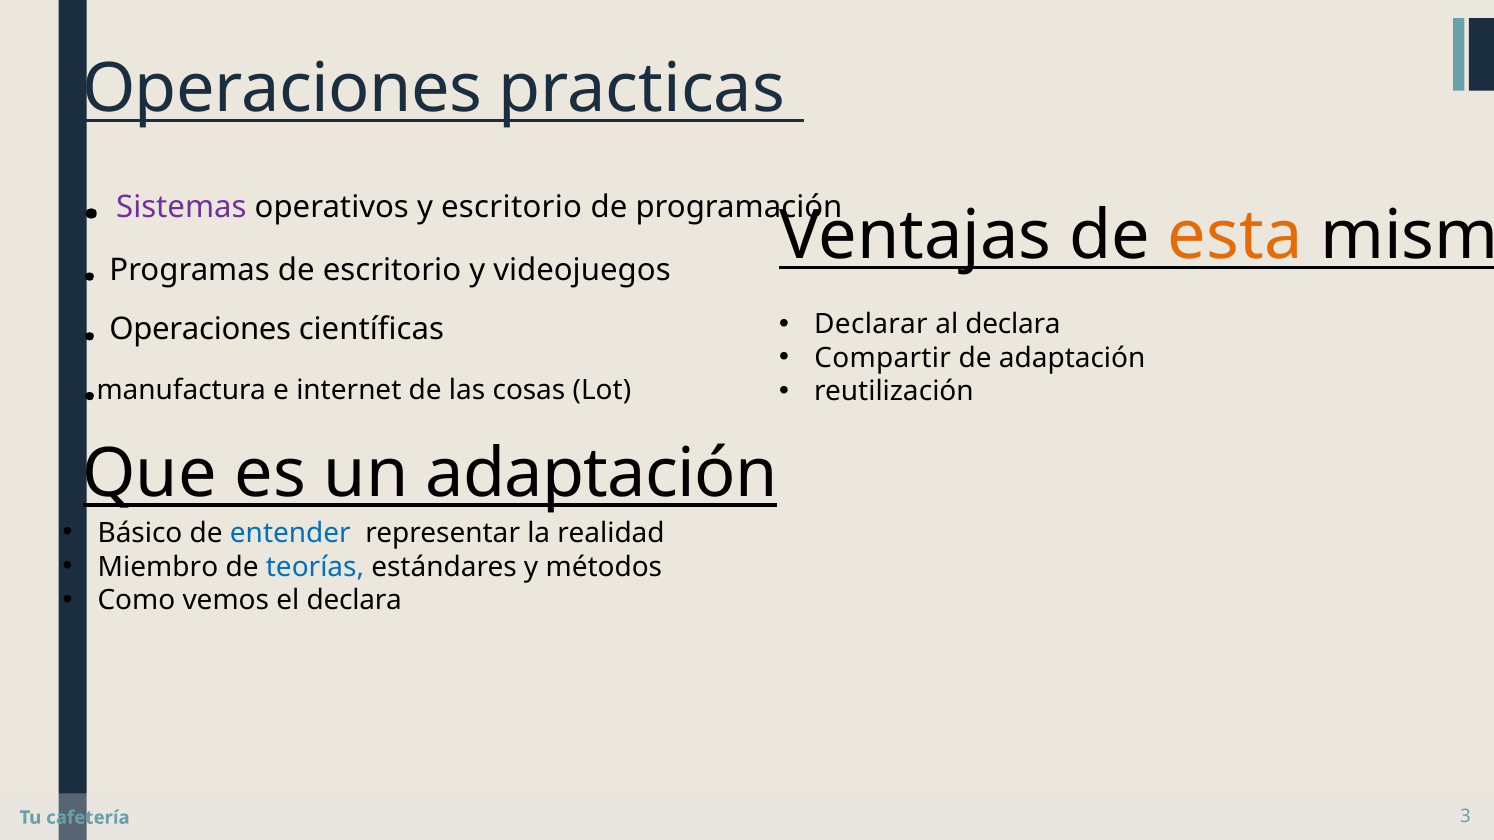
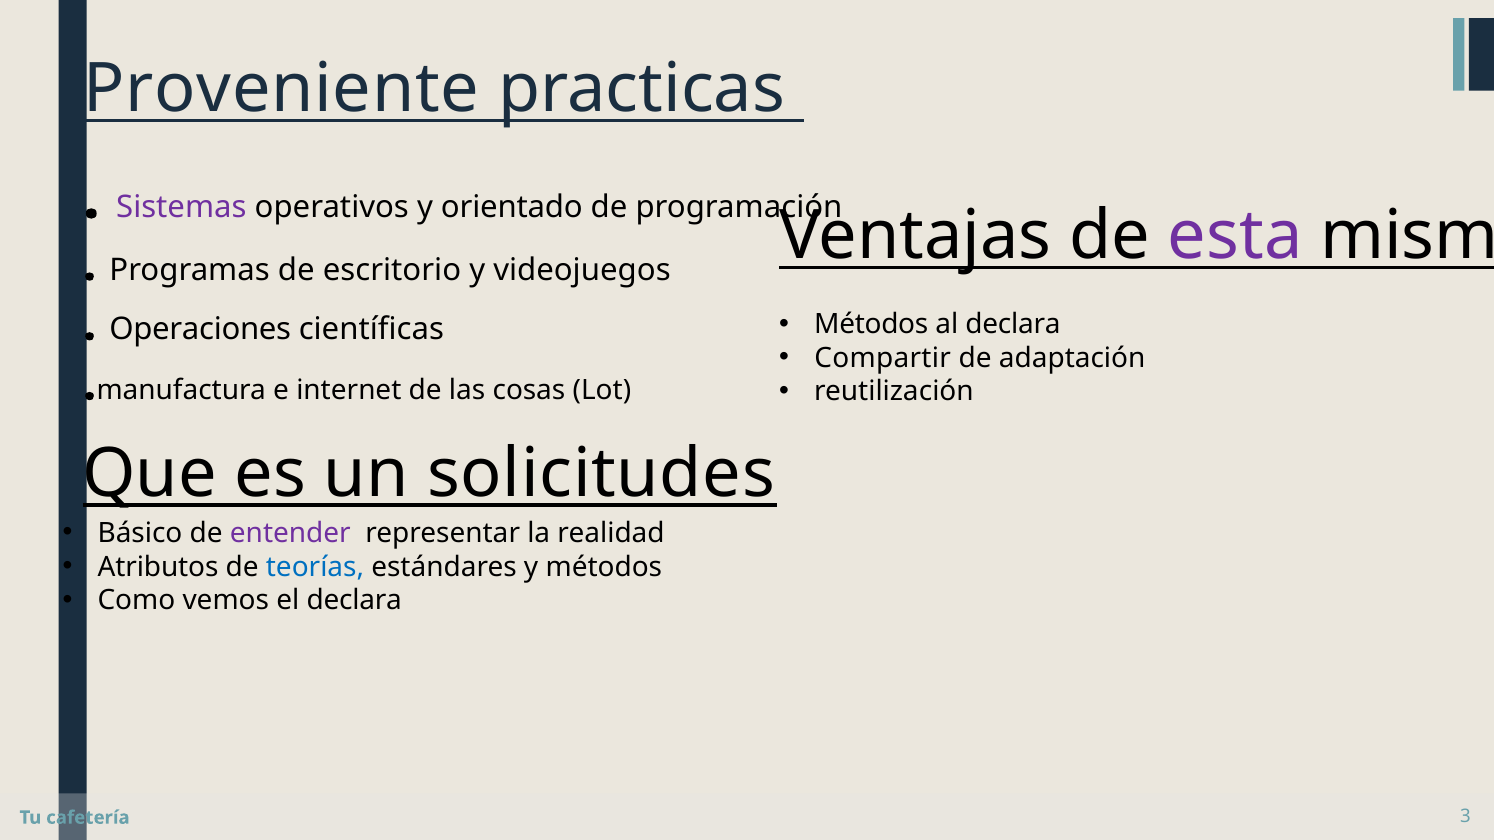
Operaciones: Operaciones -> Proveniente (281, 89)
y escritorio: escritorio -> orientado (512, 208)
esta colour: orange -> purple (1235, 236)
Declarar: Declarar -> Métodos (871, 324)
un adaptación: adaptación -> solicitudes (601, 474)
entender colour: blue -> purple (290, 533)
Miembro: Miembro -> Atributos (158, 567)
